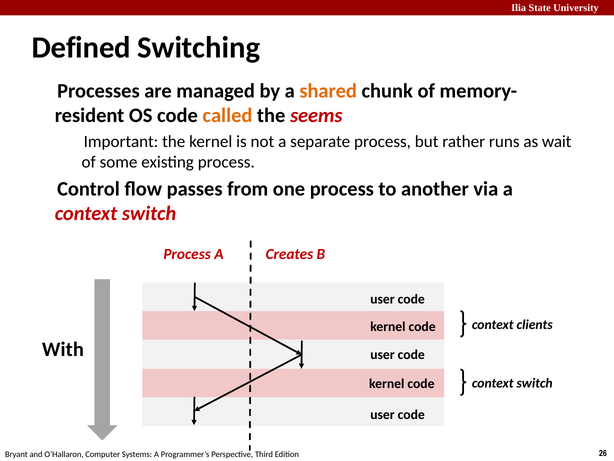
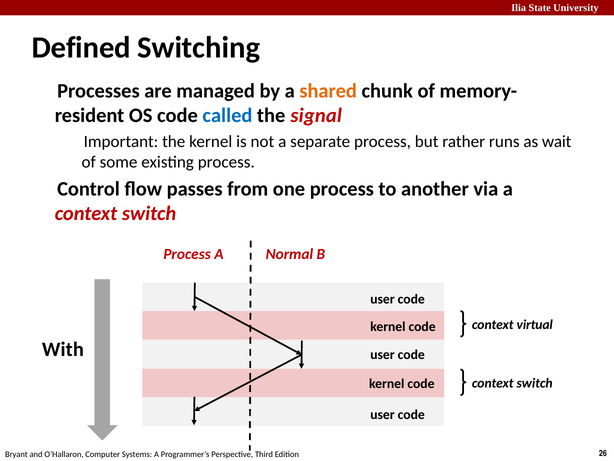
called colour: orange -> blue (227, 116)
seems: seems -> signal (316, 116)
Creates: Creates -> Normal (289, 254)
clients: clients -> virtual (535, 324)
